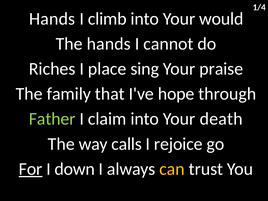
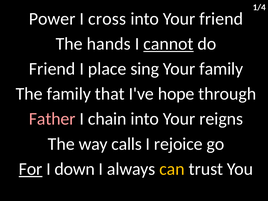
Hands: Hands -> Power (52, 19)
climb: climb -> cross (107, 19)
Your would: would -> friend (221, 19)
cannot underline: none -> present (168, 44)
Riches: Riches -> Friend (52, 69)
Your praise: praise -> family (221, 69)
Father colour: light green -> pink (52, 119)
claim: claim -> chain (107, 119)
death: death -> reigns (221, 119)
